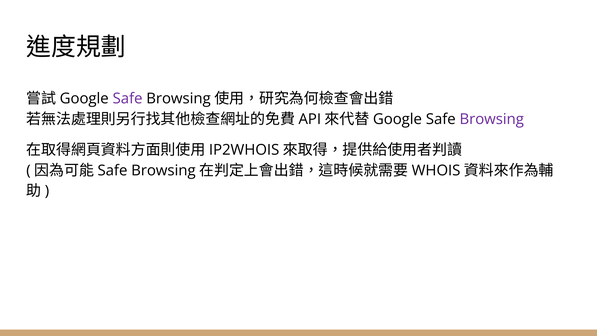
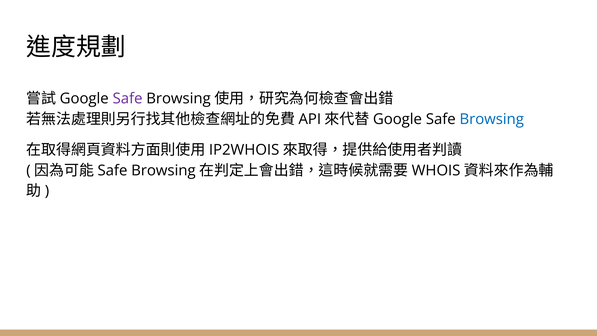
Browsing colour: purple -> blue (492, 119)
